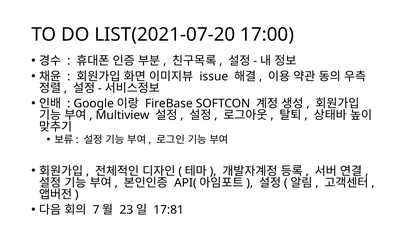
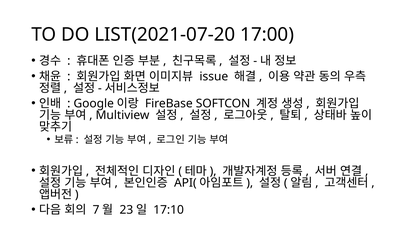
17:81: 17:81 -> 17:10 (169, 210)
